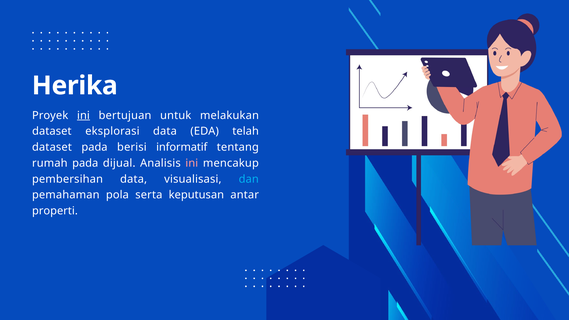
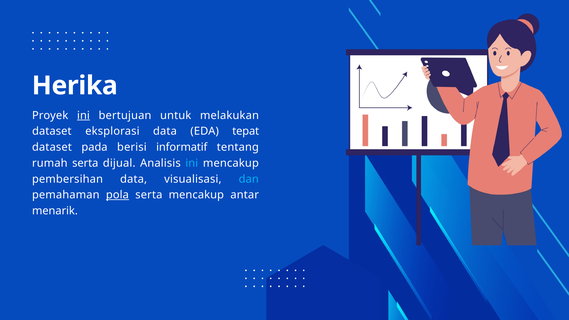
telah: telah -> tepat (246, 131)
rumah pada: pada -> serta (85, 163)
ini colour: pink -> light blue (192, 163)
pola underline: none -> present (117, 195)
serta keputusan: keputusan -> mencakup (196, 195)
properti: properti -> menarik (55, 211)
